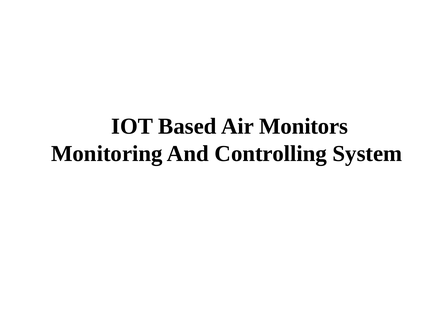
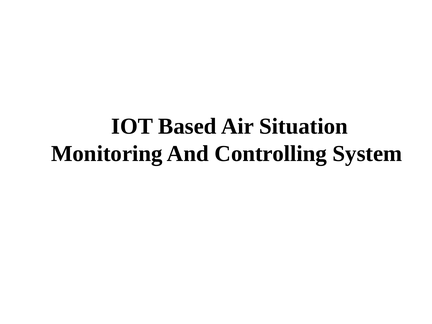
Monitors: Monitors -> Situation (304, 126)
